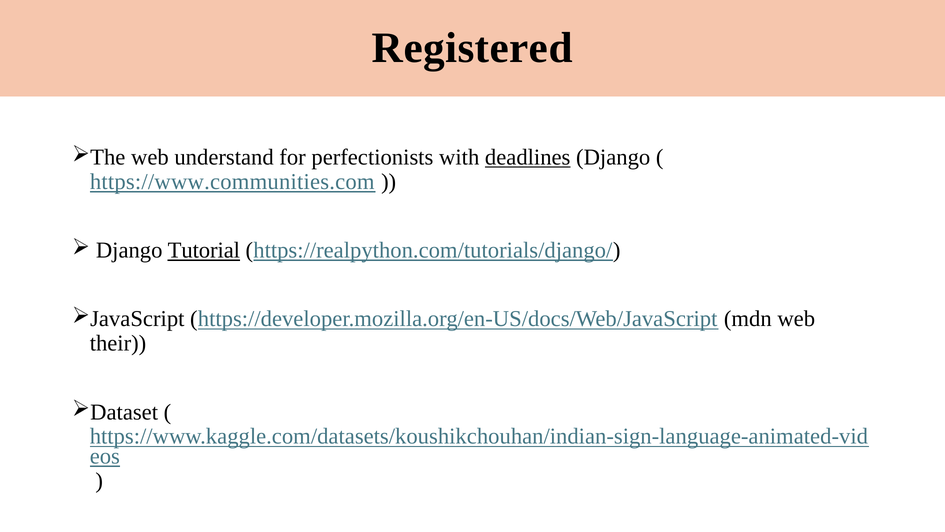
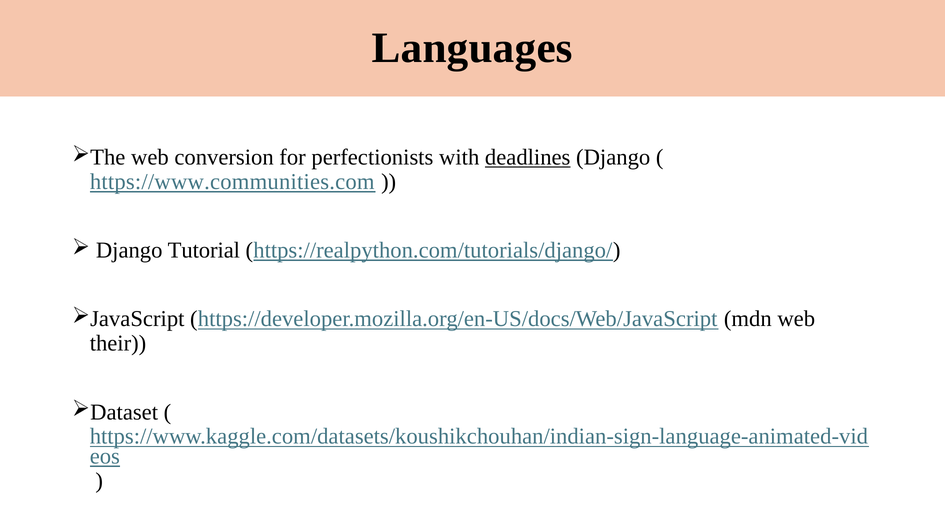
Registered: Registered -> Languages (472, 48)
understand: understand -> conversion (224, 157)
Tutorial underline: present -> none (204, 250)
